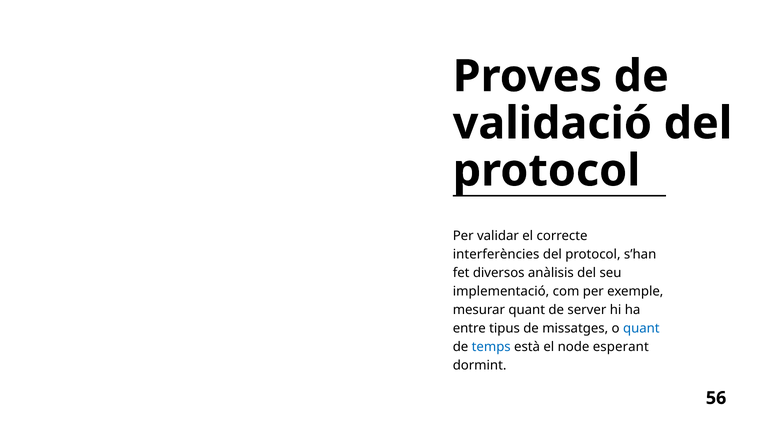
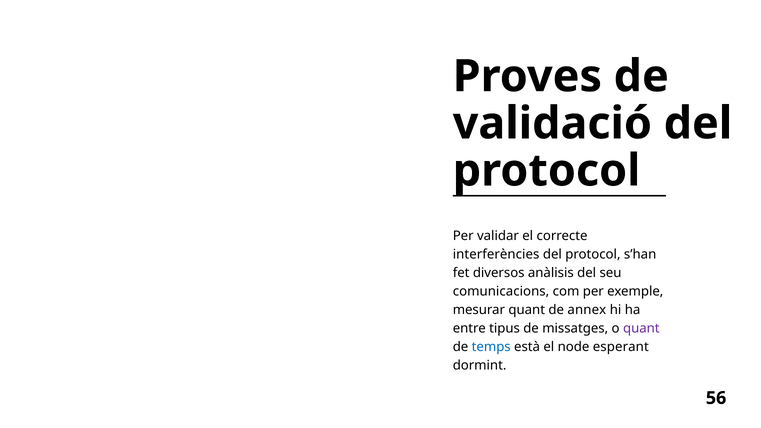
implementació: implementació -> comunicacions (501, 291)
server: server -> annex (587, 310)
quant colour: blue -> purple (641, 328)
